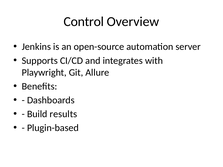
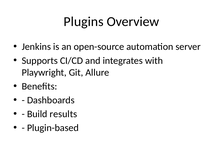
Control: Control -> Plugins (84, 22)
